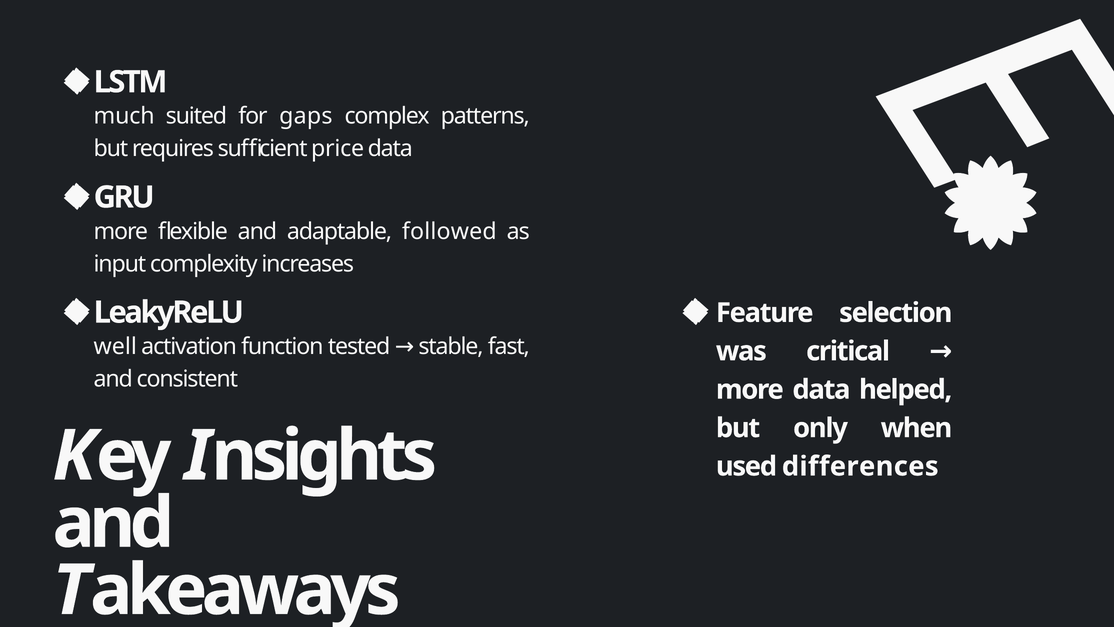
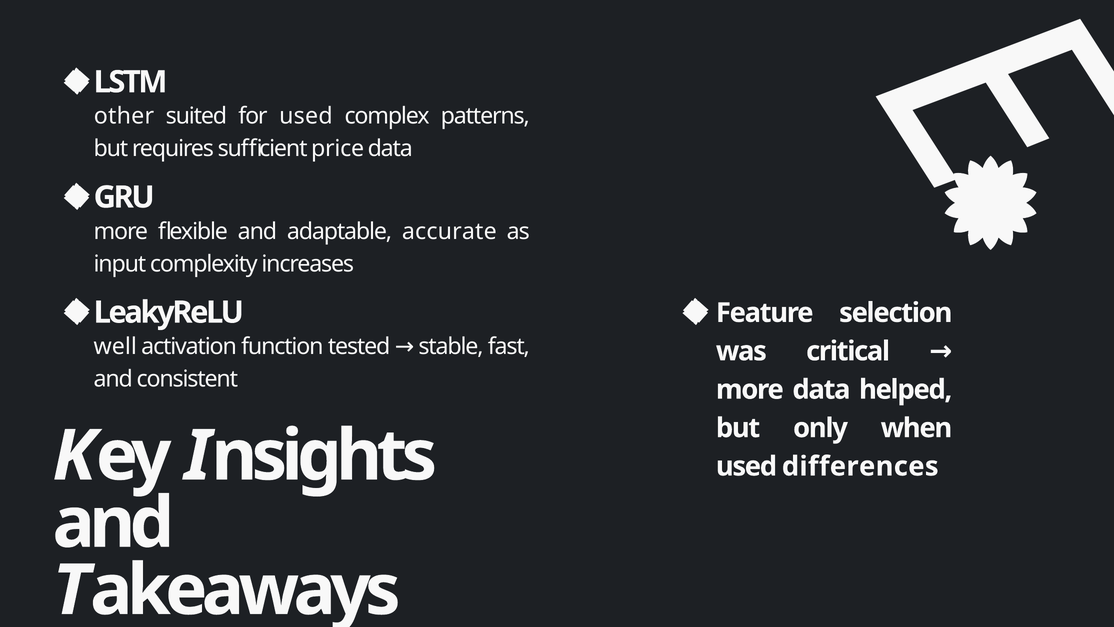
much: much -> other (124, 116)
for gaps: gaps -> used (306, 116)
followed: followed -> accurate (449, 231)
